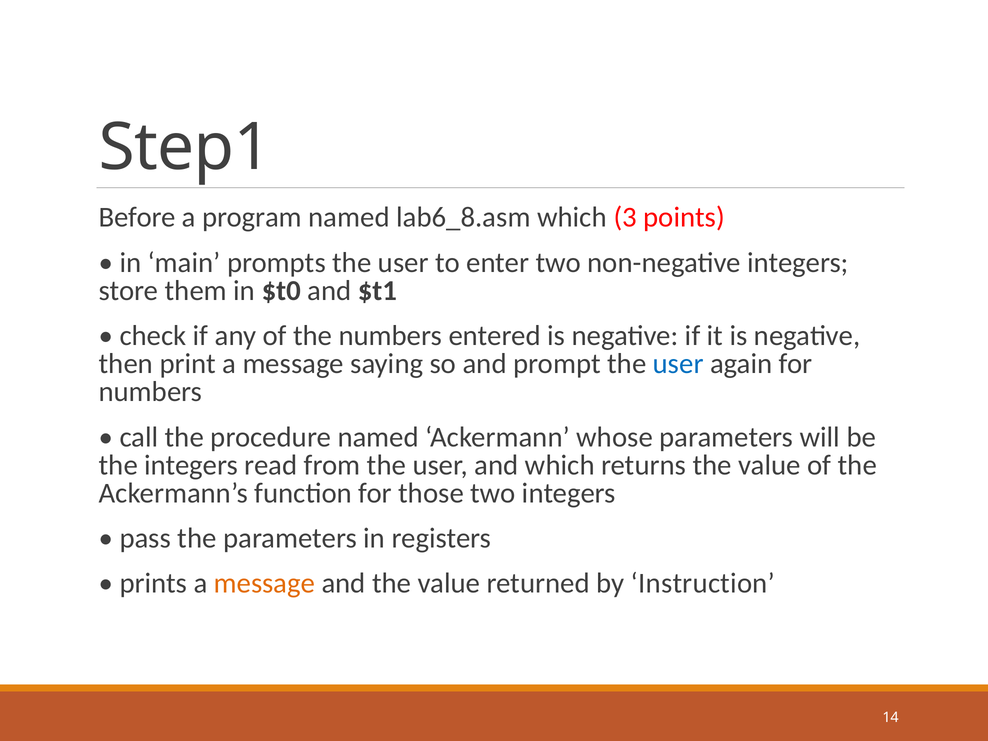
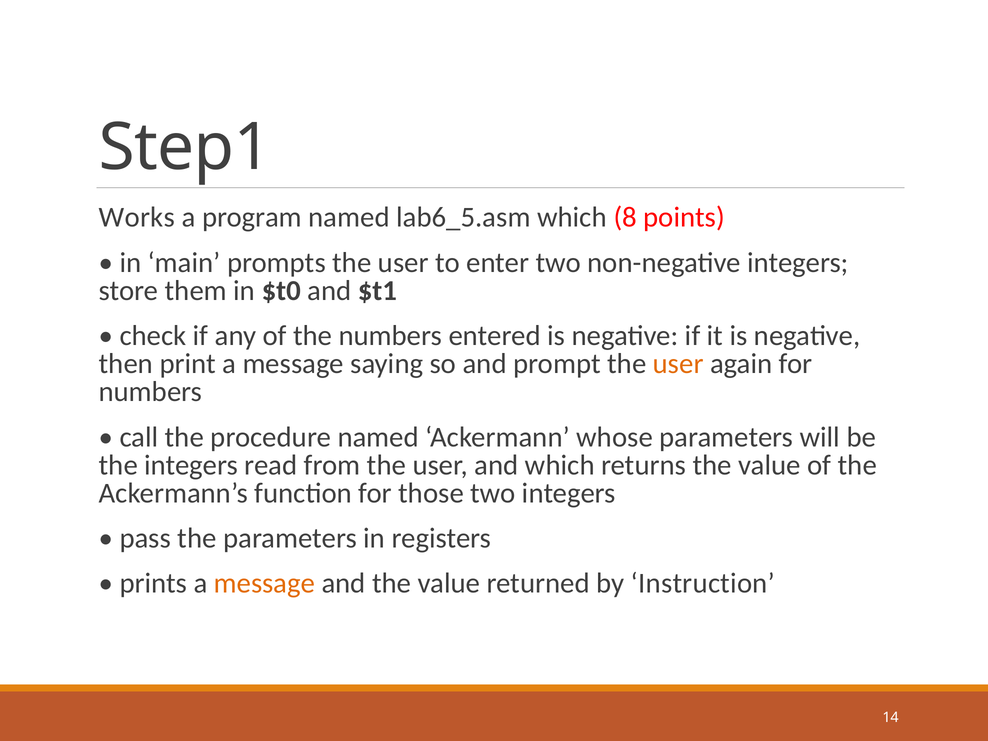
Before: Before -> Works (137, 217)
lab6_8.asm: lab6_8.asm -> lab6_5.asm (463, 217)
3: 3 -> 8 (625, 217)
user colour: blue -> orange (678, 364)
